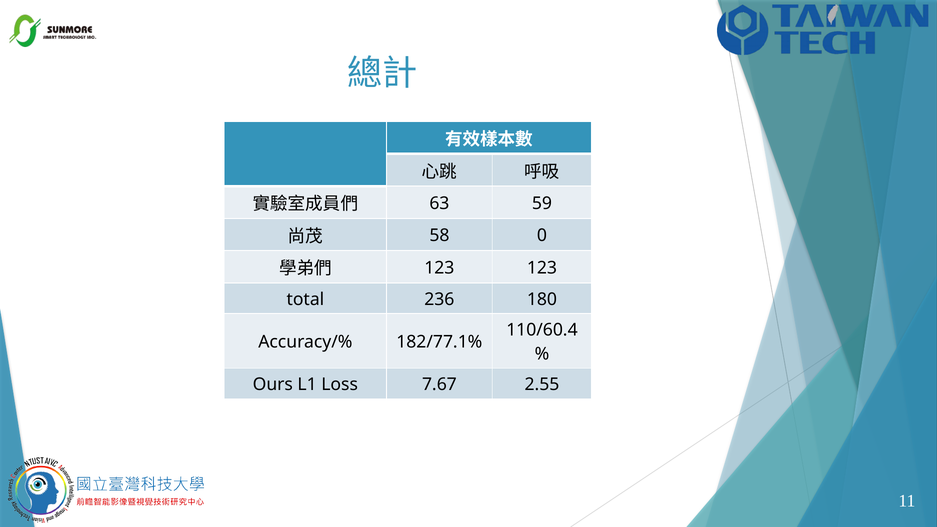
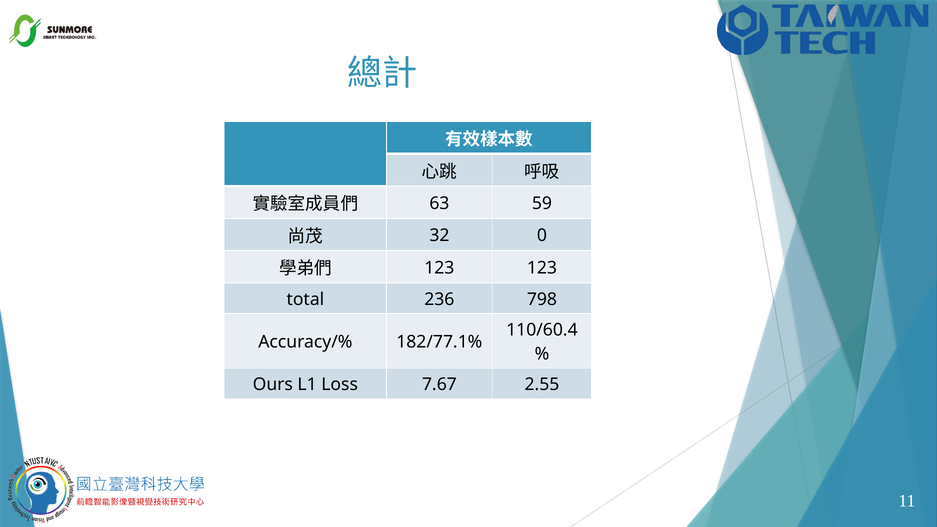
58: 58 -> 32 (439, 236)
180: 180 -> 798 (542, 299)
